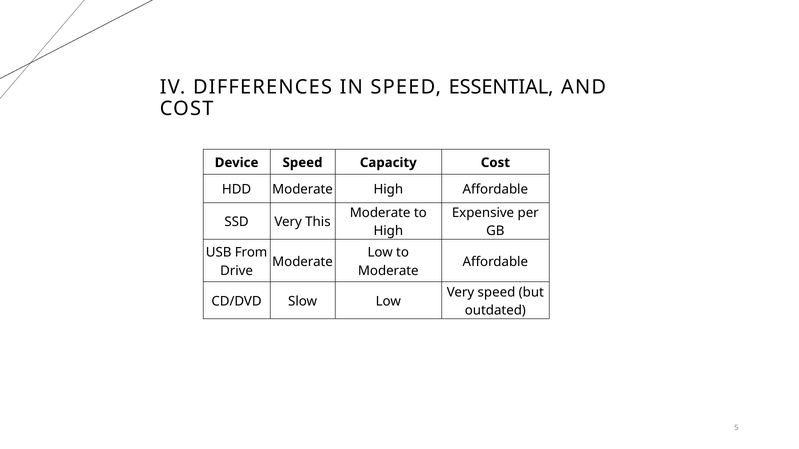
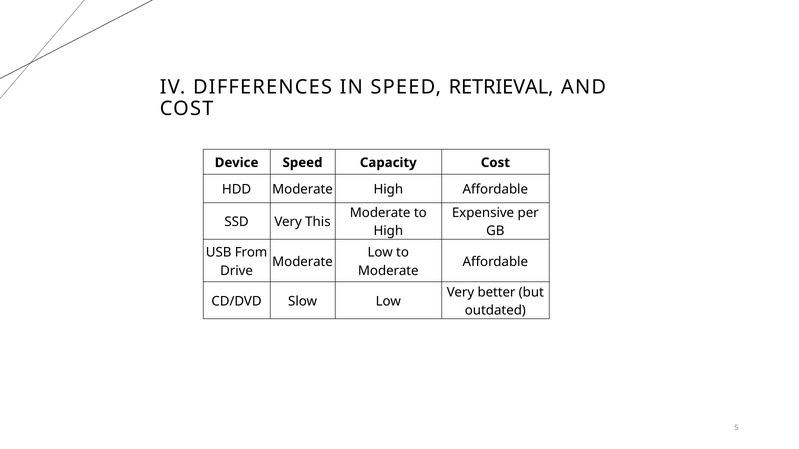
ESSENTIAL: ESSENTIAL -> RETRIEVAL (501, 87)
Very speed: speed -> better (497, 292)
